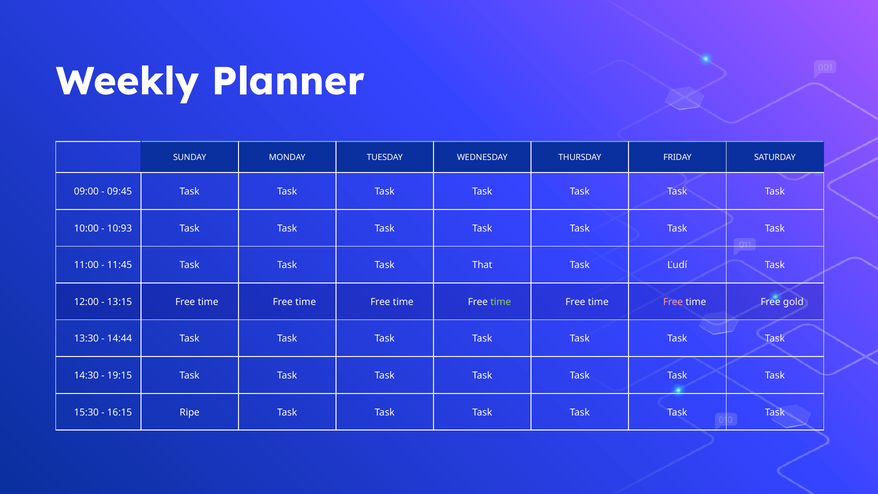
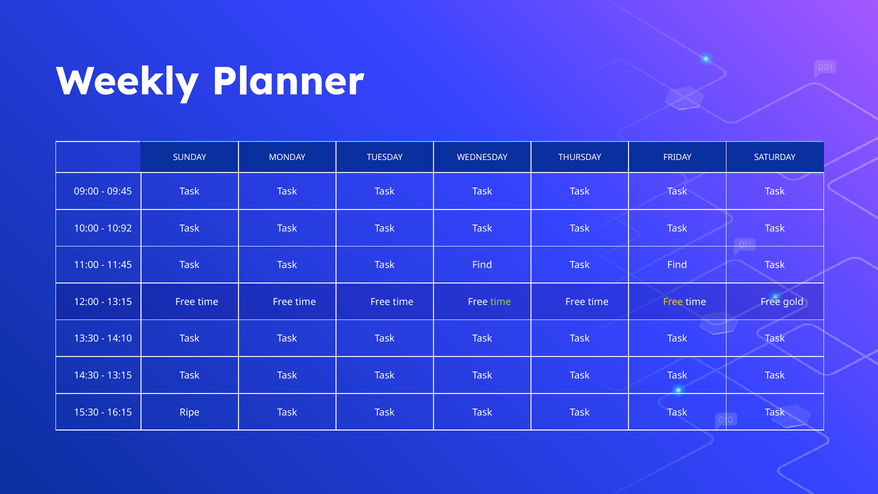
10:93: 10:93 -> 10:92 (120, 228)
Task Task That: That -> Find (482, 265)
Ľudí: Ľudí -> Find (677, 265)
Free colour: pink -> yellow (673, 302)
14:44: 14:44 -> 14:10 (120, 339)
19:15: 19:15 -> 13:15 (120, 375)
